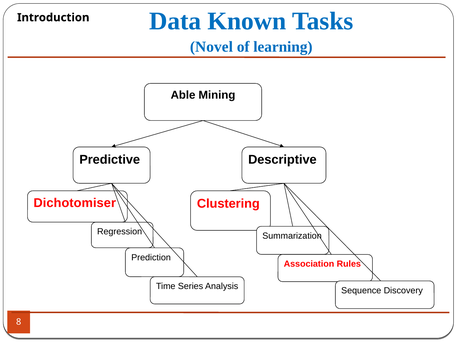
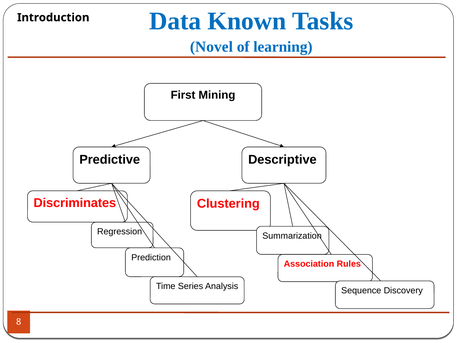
Able: Able -> First (183, 95)
Dichotomiser: Dichotomiser -> Discriminates (75, 203)
